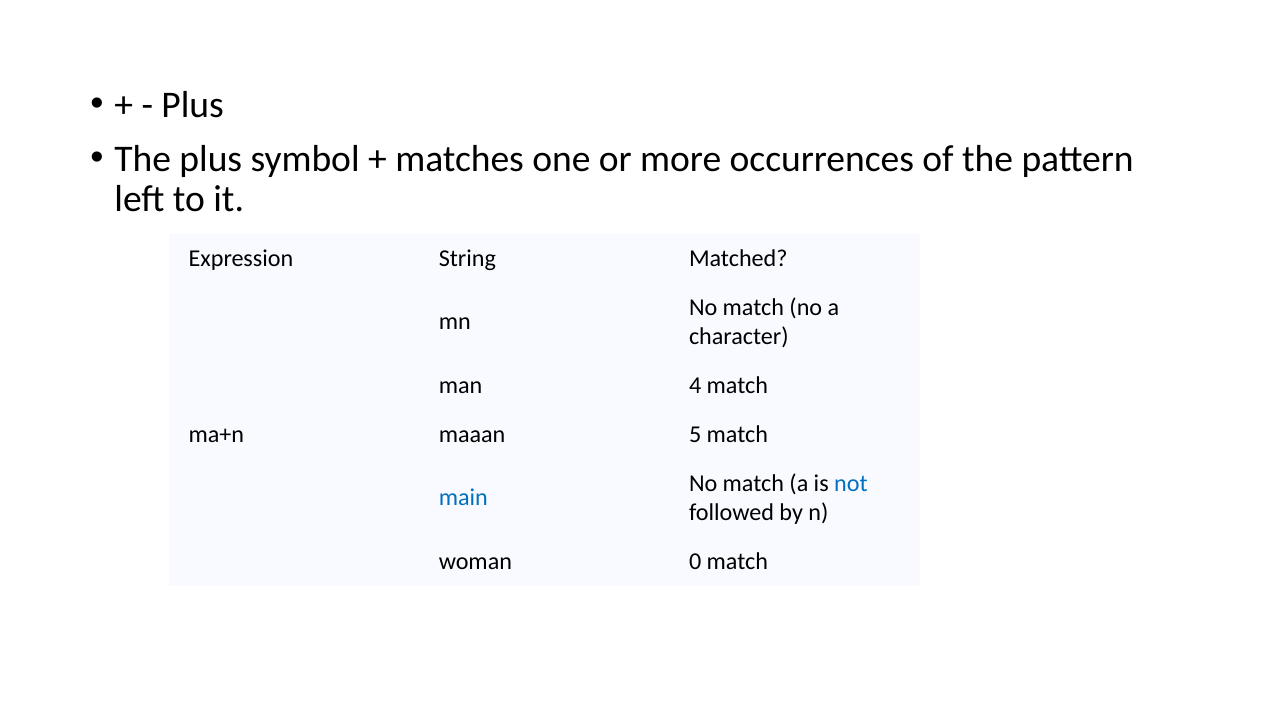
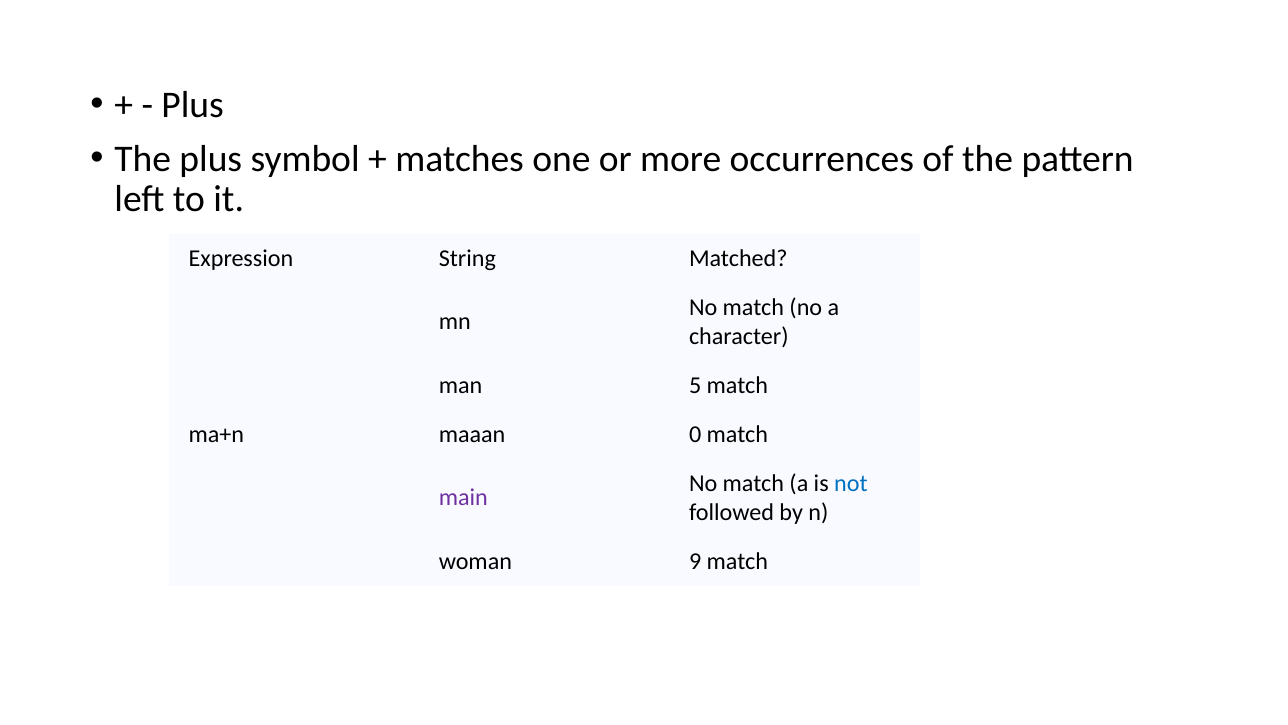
4: 4 -> 5 (695, 385)
5: 5 -> 0 (695, 434)
main colour: blue -> purple (463, 498)
0: 0 -> 9 (695, 561)
